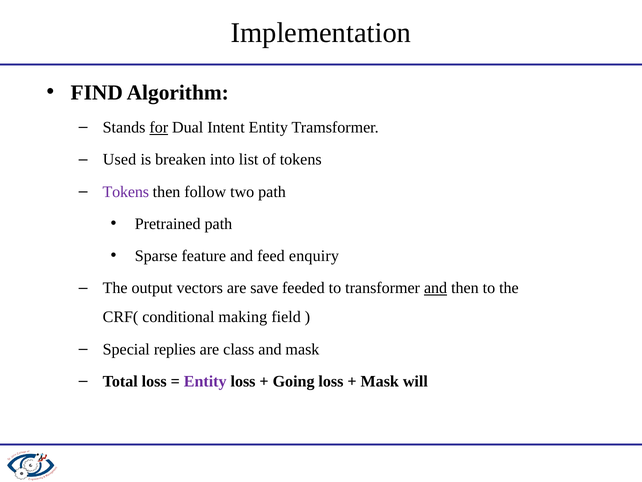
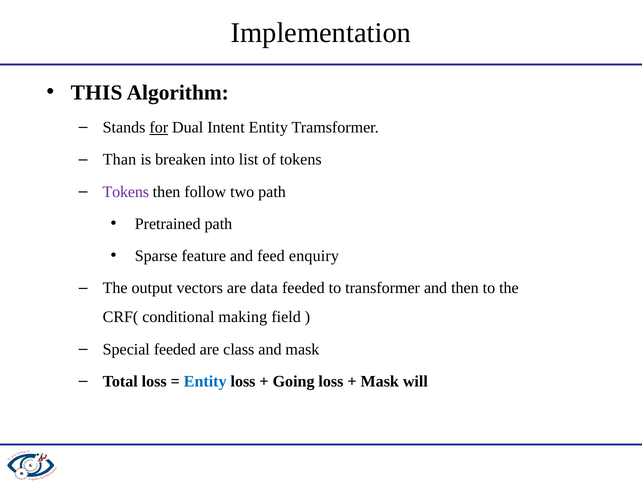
FIND: FIND -> THIS (97, 92)
Used: Used -> Than (120, 159)
save: save -> data (264, 288)
and underline: present -> none (436, 288)
Special replies: replies -> feeded (175, 349)
Entity colour: purple -> blue (205, 381)
